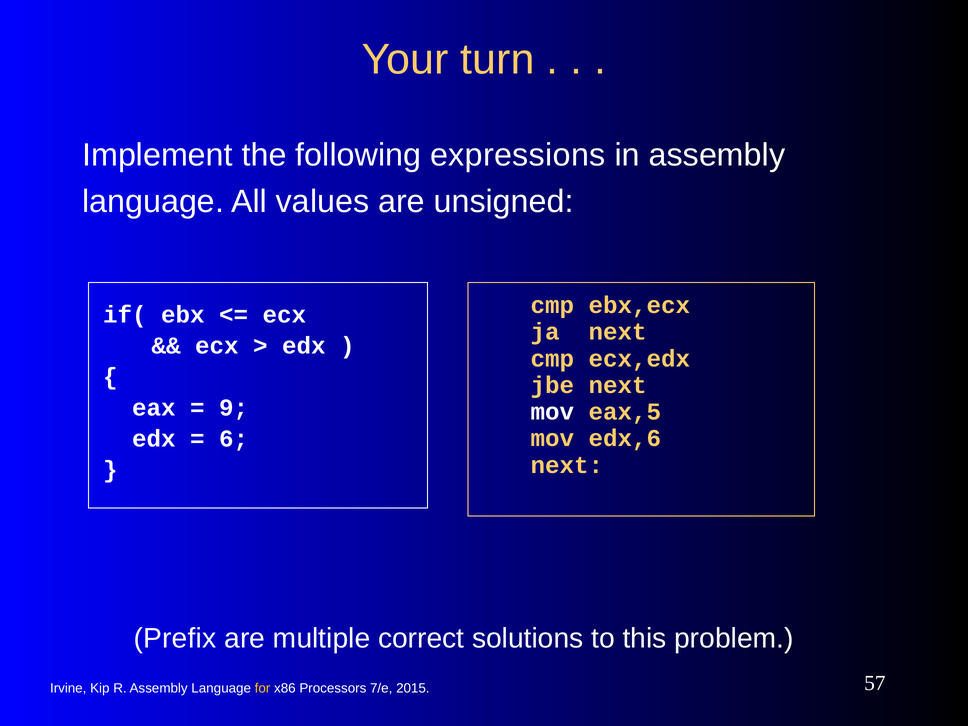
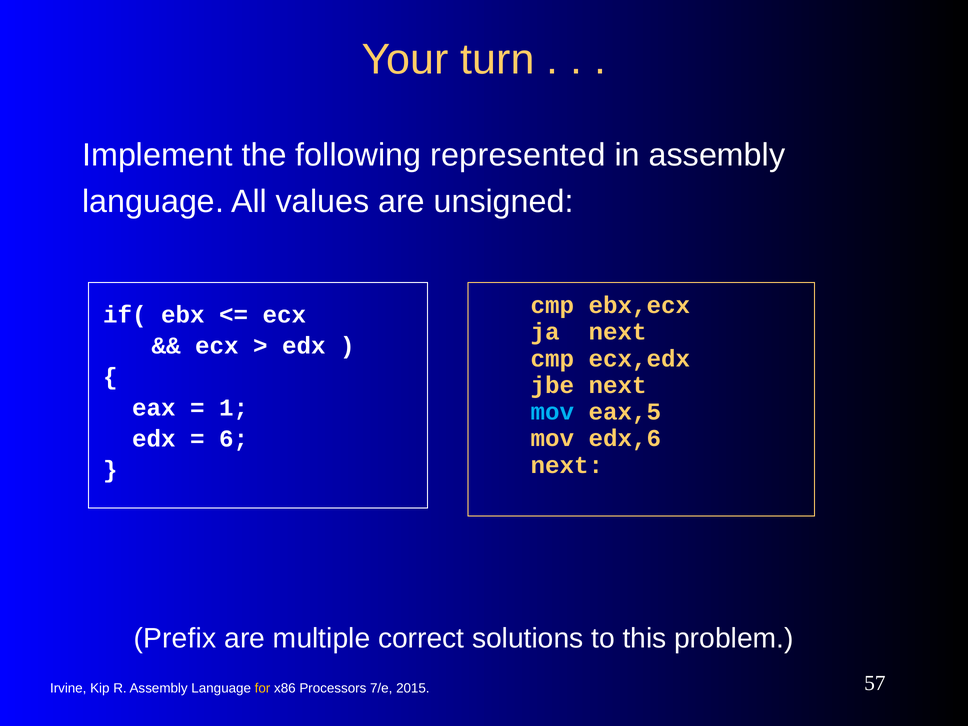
expressions: expressions -> represented (518, 155)
9: 9 -> 1 (234, 408)
mov colour: white -> light blue (553, 412)
